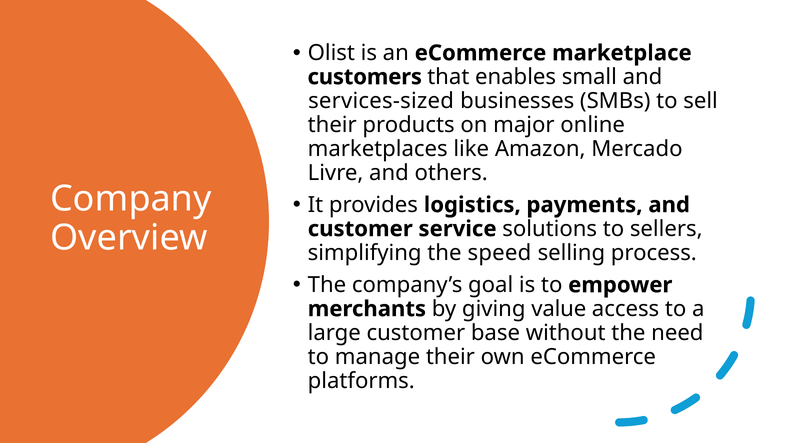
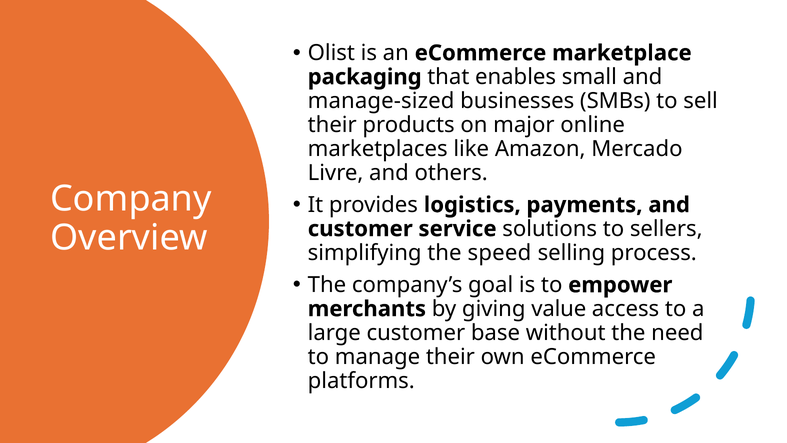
customers: customers -> packaging (365, 77)
services-sized: services-sized -> manage-sized (381, 101)
